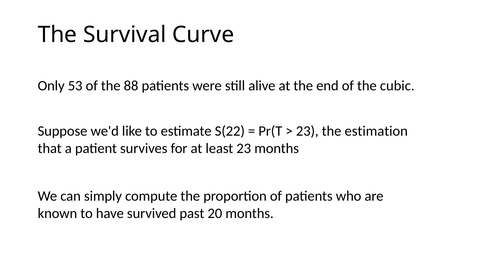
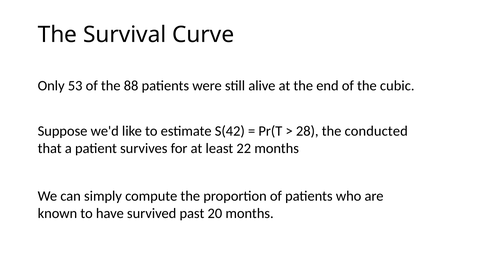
S(22: S(22 -> S(42 (230, 131)
23: 23 -> 28 (307, 131)
estimation: estimation -> conducted (376, 131)
least 23: 23 -> 22 (244, 149)
